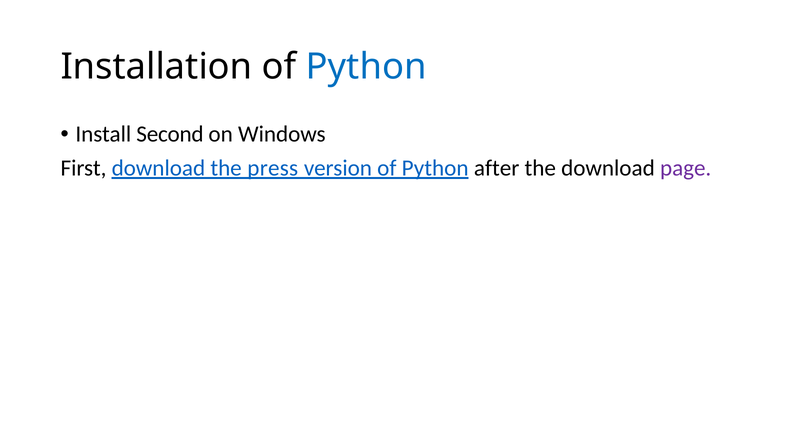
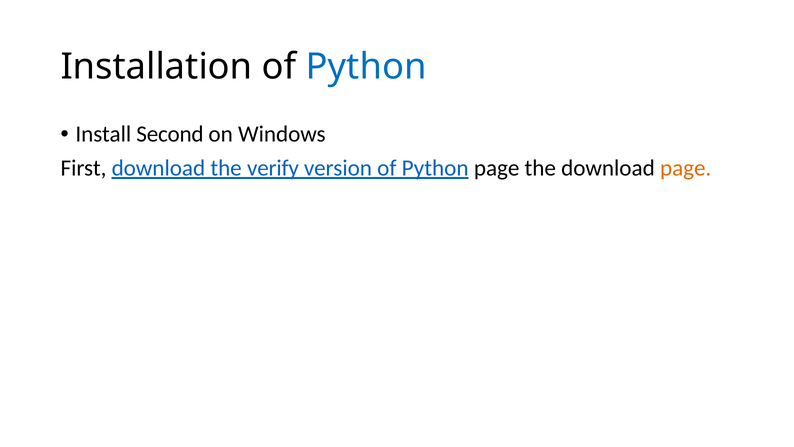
press: press -> verify (273, 168)
Python after: after -> page (497, 168)
page colour: purple -> orange (686, 168)
